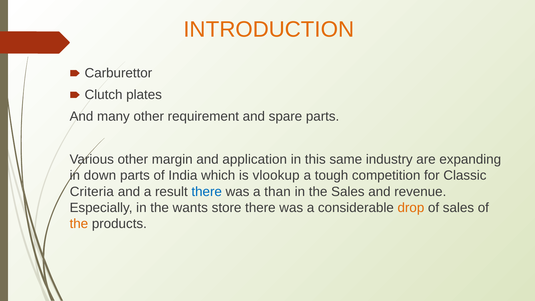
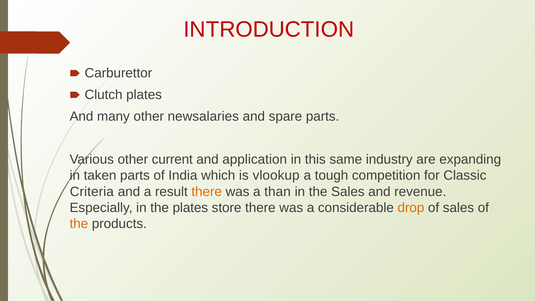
INTRODUCTION colour: orange -> red (269, 29)
requirement: requirement -> newsalaries (203, 116)
margin: margin -> current (172, 159)
down: down -> taken (100, 176)
there colour: blue -> orange (207, 192)
the wants: wants -> plates (190, 208)
